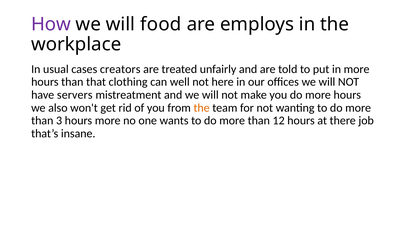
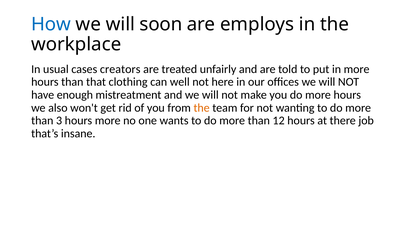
How colour: purple -> blue (51, 24)
food: food -> soon (161, 24)
servers: servers -> enough (75, 95)
